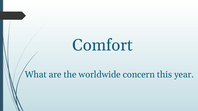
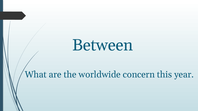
Comfort: Comfort -> Between (103, 45)
